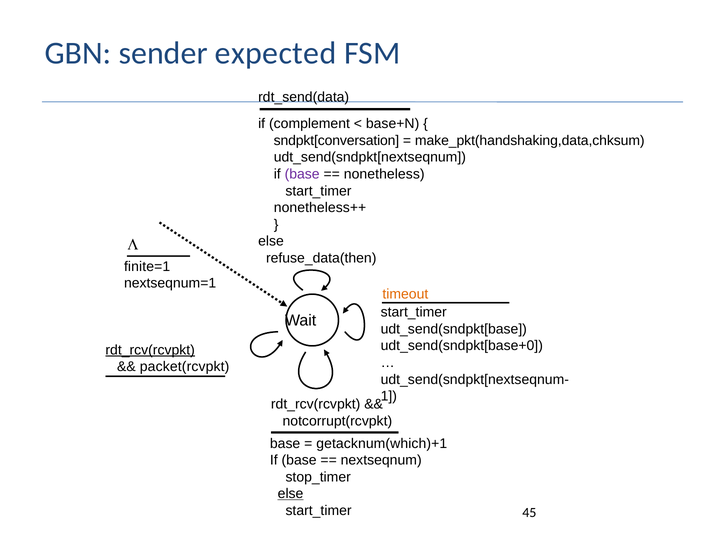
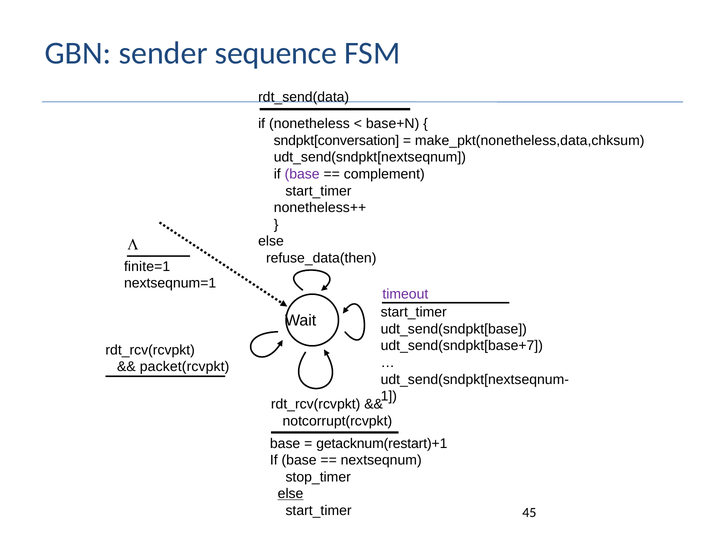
expected: expected -> sequence (276, 53)
complement: complement -> nonetheless (309, 124)
make_pkt(handshaking,data,chksum: make_pkt(handshaking,data,chksum -> make_pkt(nonetheless,data,chksum (530, 141)
nonetheless: nonetheless -> complement (384, 174)
timeout colour: orange -> purple (405, 294)
udt_send(sndpkt[base+0: udt_send(sndpkt[base+0 -> udt_send(sndpkt[base+7 (462, 346)
rdt_rcv(rcvpkt underline: present -> none (150, 350)
getacknum(which)+1: getacknum(which)+1 -> getacknum(restart)+1 (382, 444)
